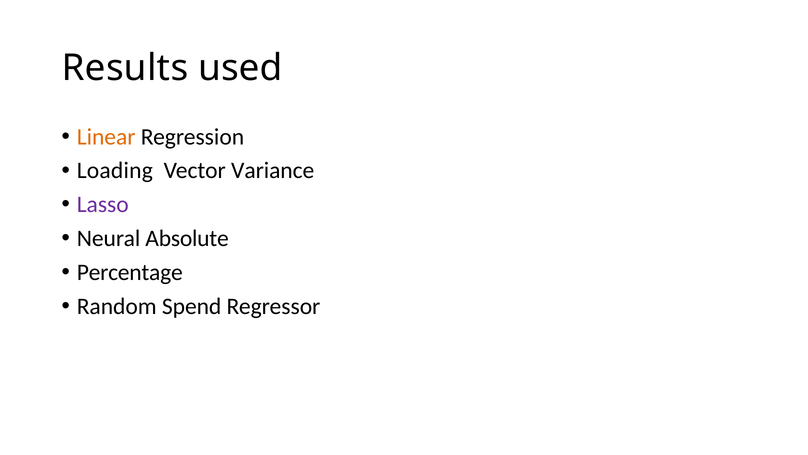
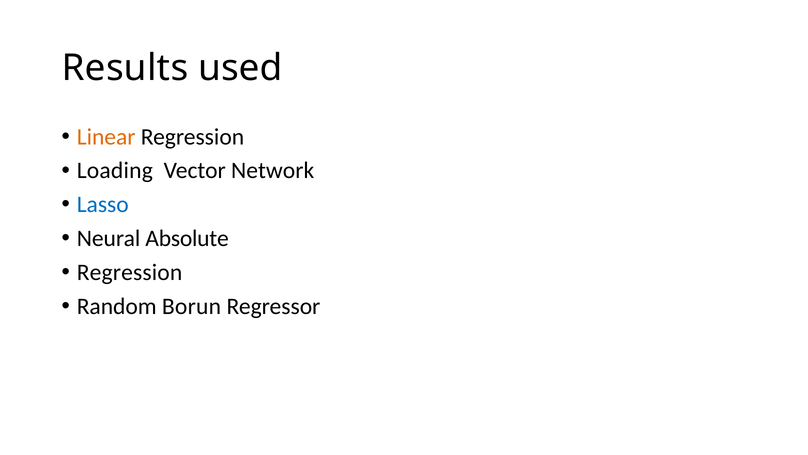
Variance: Variance -> Network (273, 170)
Lasso colour: purple -> blue (103, 204)
Percentage: Percentage -> Regression (130, 272)
Spend: Spend -> Borun (191, 306)
